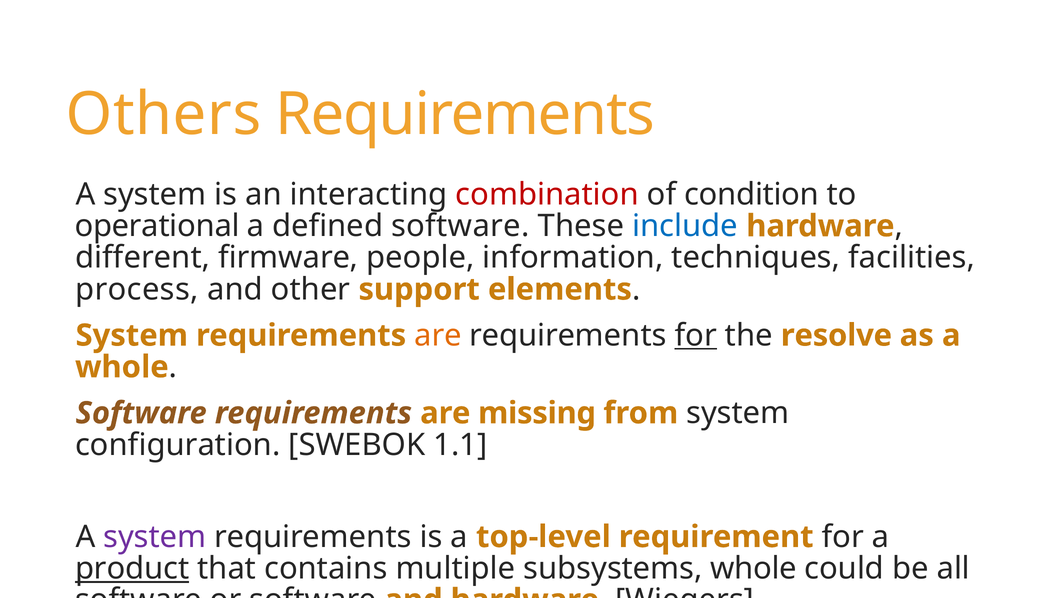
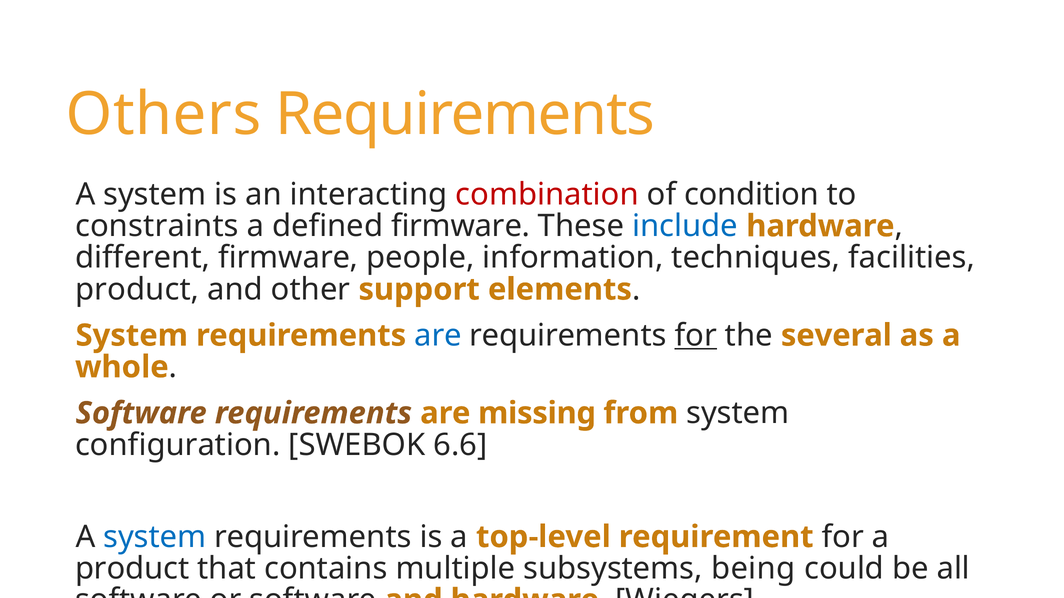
operational: operational -> constraints (157, 226)
defined software: software -> firmware (461, 226)
process: process -> product (137, 290)
are colour: orange -> blue (438, 336)
resolve: resolve -> several (836, 336)
1.1: 1.1 -> 6.6 (460, 445)
system colour: purple -> blue (155, 537)
product underline: present -> none (132, 569)
subsystems whole: whole -> being (753, 569)
